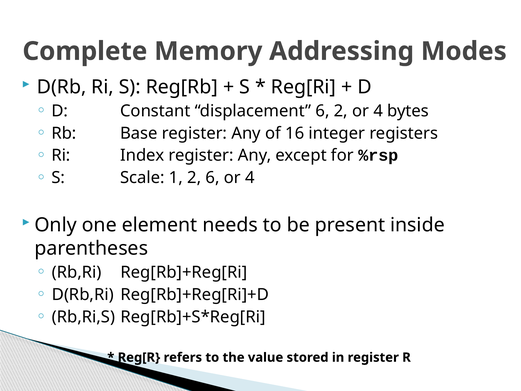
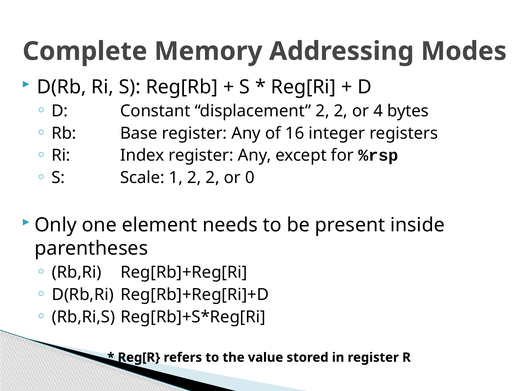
displacement 6: 6 -> 2 (322, 111)
1 2 6: 6 -> 2 (213, 178)
4: 4 -> 0 (250, 178)
